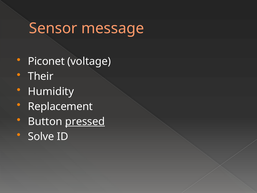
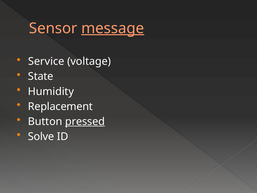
message underline: none -> present (113, 28)
Piconet: Piconet -> Service (46, 61)
Their: Their -> State (41, 76)
